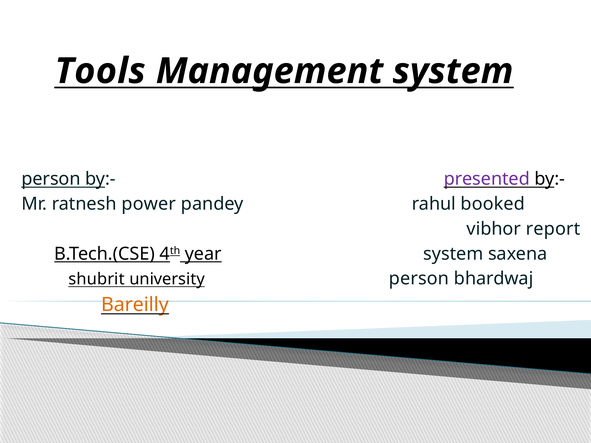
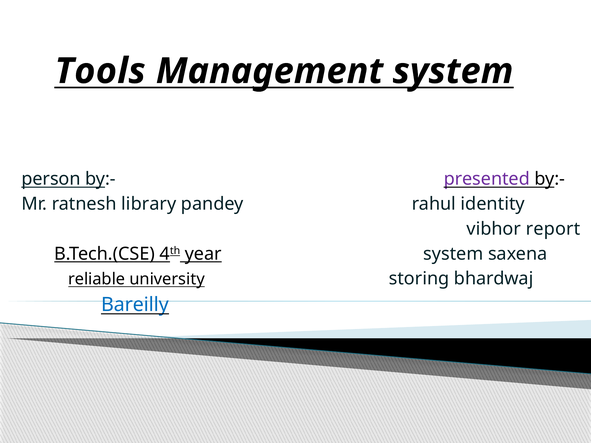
power: power -> library (149, 204)
booked: booked -> identity (493, 204)
shubrit: shubrit -> reliable (97, 279)
university person: person -> storing (419, 279)
Bareilly colour: orange -> blue (135, 305)
